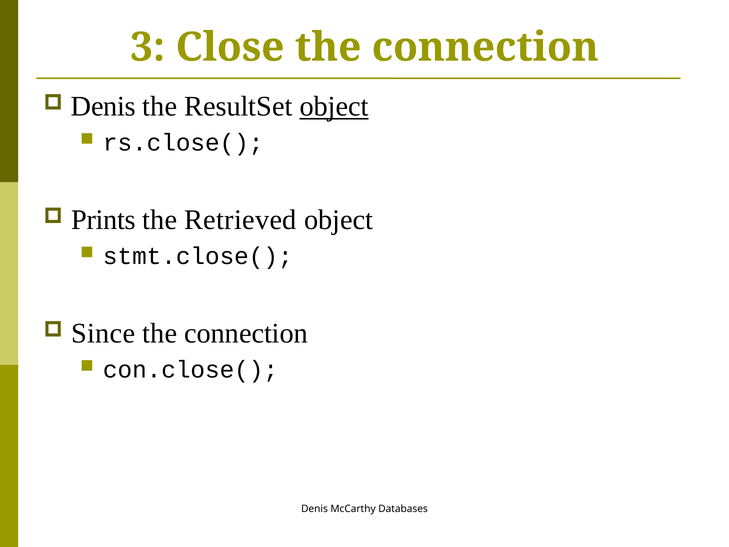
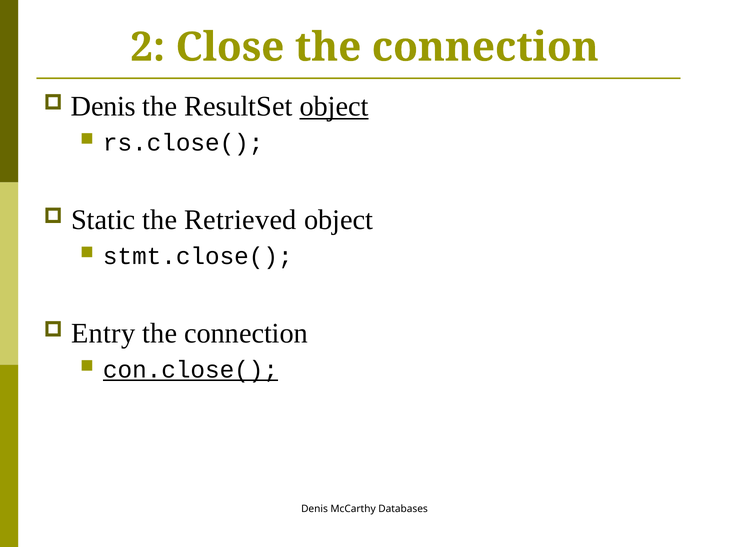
3: 3 -> 2 (148, 47)
Prints: Prints -> Static (103, 220)
Since: Since -> Entry (103, 333)
con.close( underline: none -> present (190, 370)
